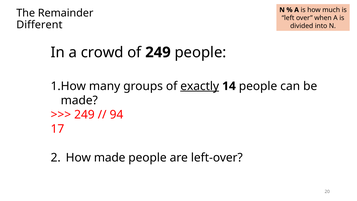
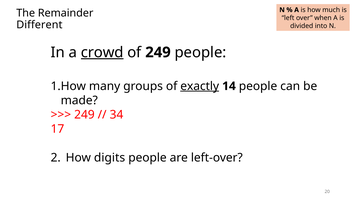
crowd underline: none -> present (102, 52)
94: 94 -> 34 (116, 115)
How made: made -> digits (110, 157)
